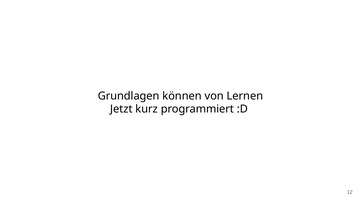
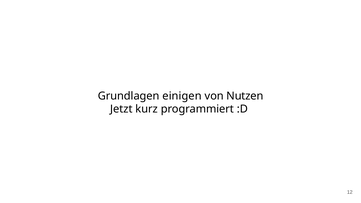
können: können -> einigen (182, 96)
Lernen: Lernen -> Nutzen (245, 96)
